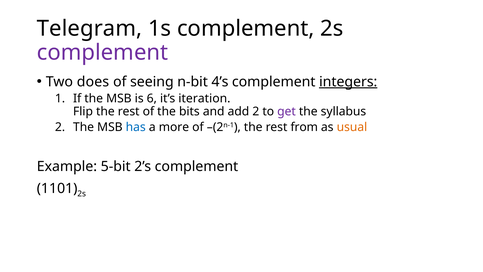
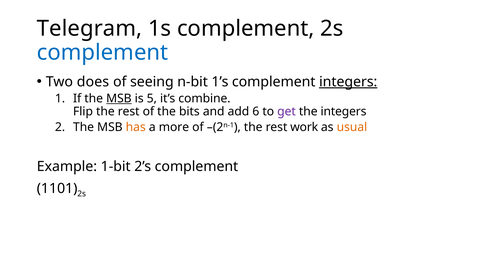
complement colour: purple -> blue (102, 53)
4’s: 4’s -> 1’s (220, 82)
MSB underline: none -> present (119, 98)
6: 6 -> 5 (152, 98)
iteration: iteration -> combine (204, 98)
add 2: 2 -> 6 (256, 111)
the syllabus: syllabus -> integers (344, 111)
has colour: blue -> orange (136, 127)
from: from -> work (304, 127)
5-bit: 5-bit -> 1-bit (116, 166)
